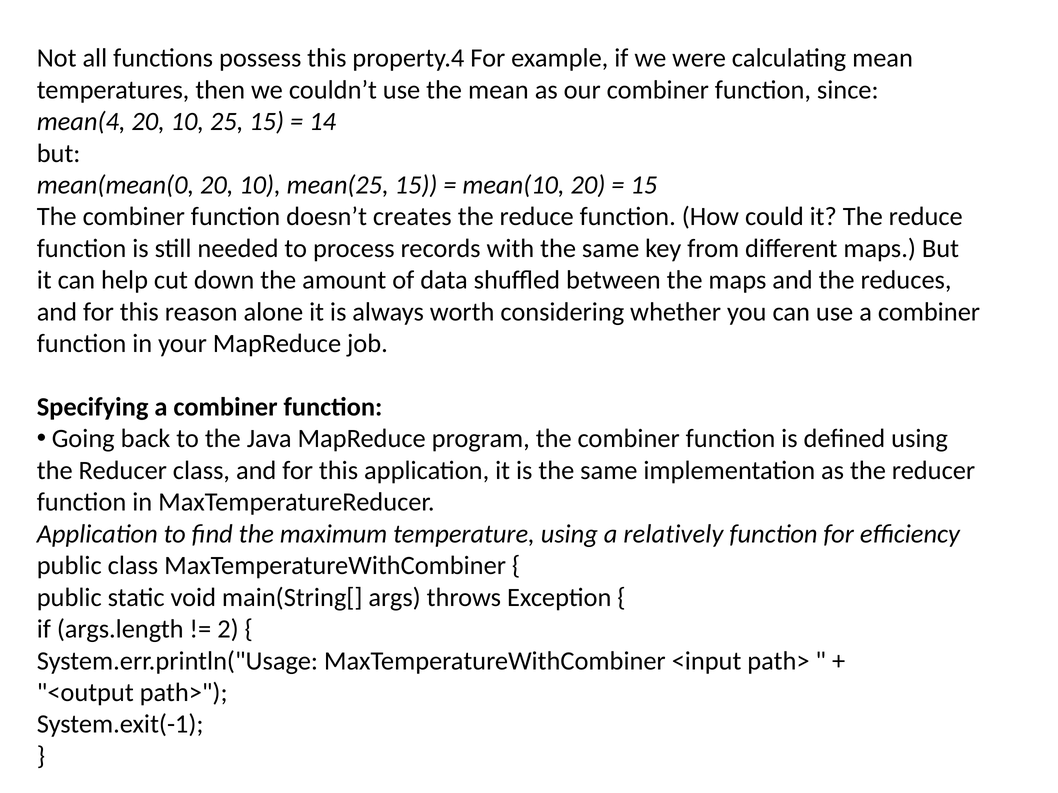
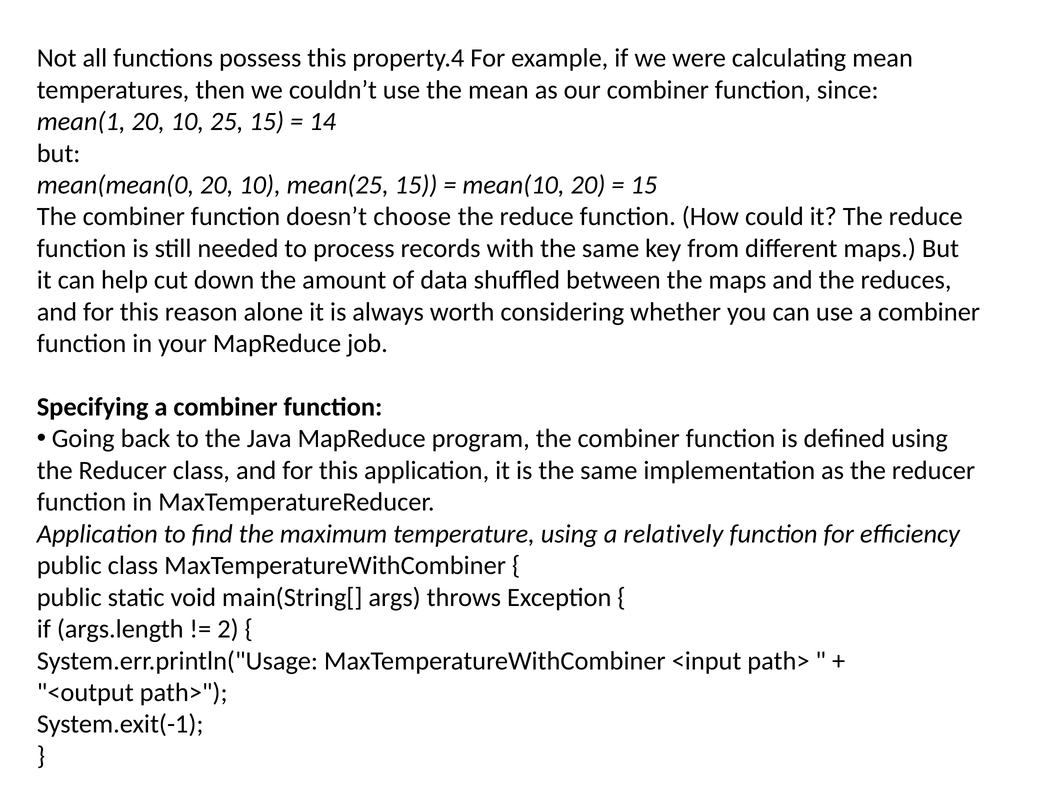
mean(4: mean(4 -> mean(1 (81, 122)
creates: creates -> choose (412, 217)
